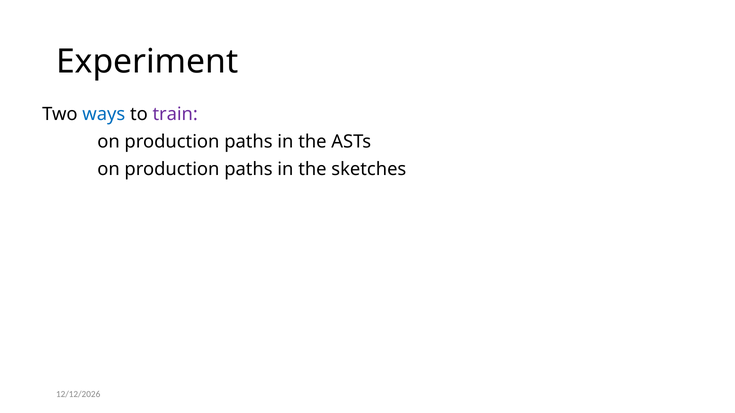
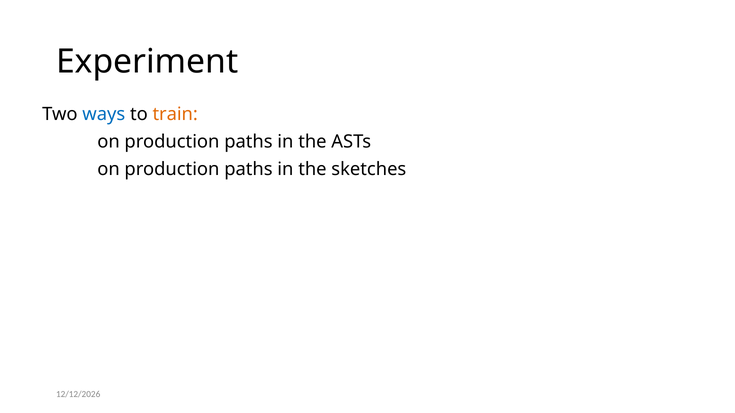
train colour: purple -> orange (175, 114)
